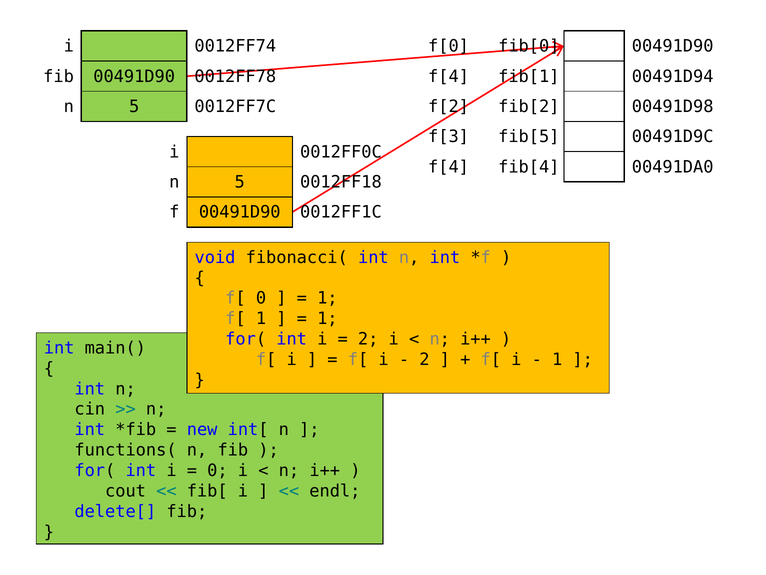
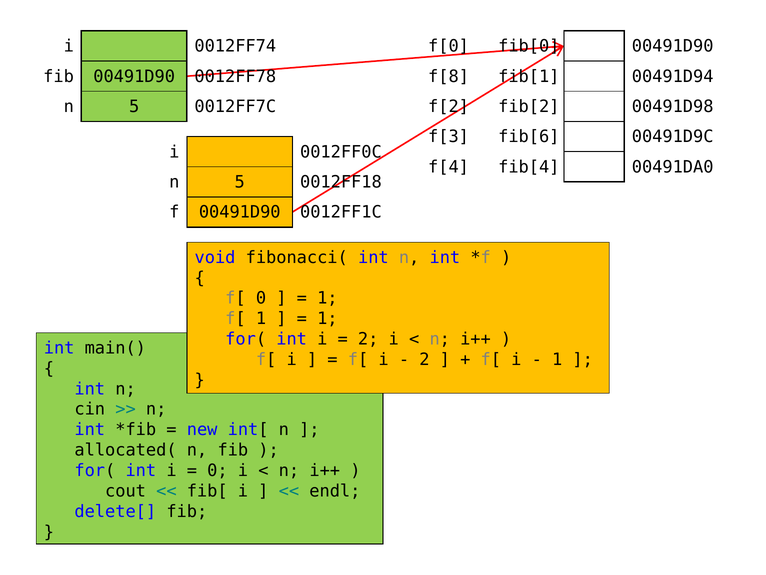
f[4: f[4 -> f[8 (449, 76)
fib[5: fib[5 -> fib[6 (529, 137)
functions(: functions( -> allocated( (126, 450)
